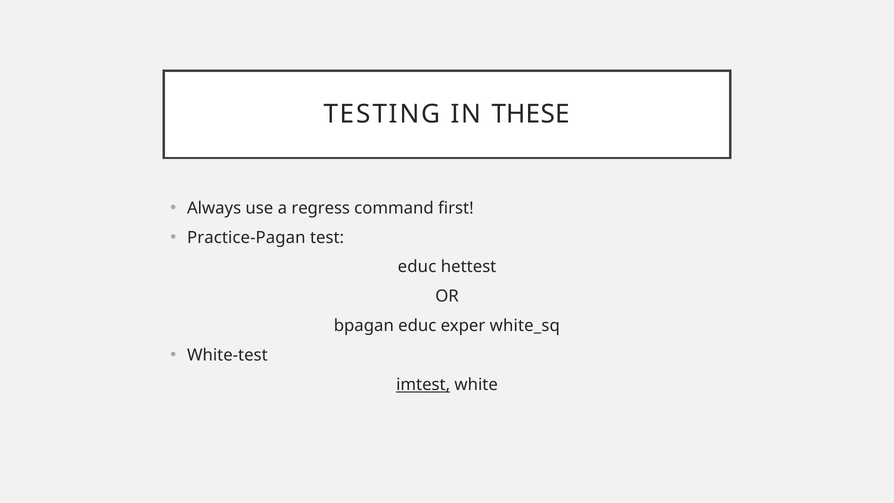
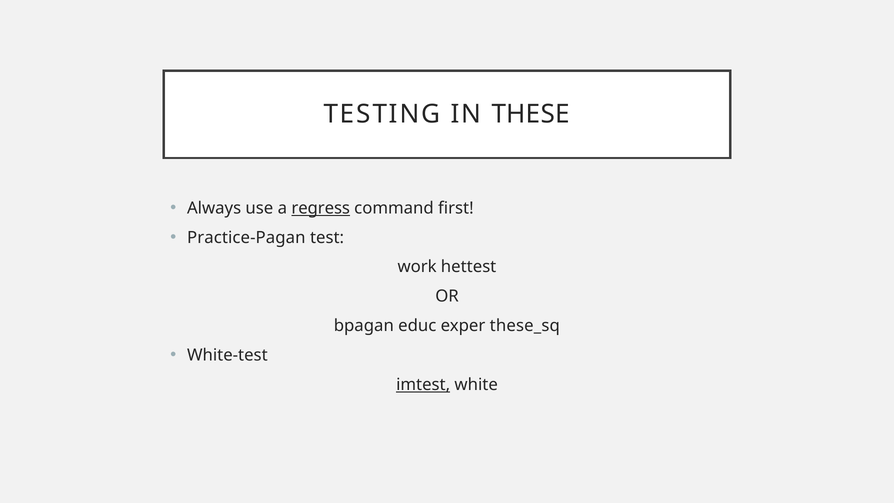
regress underline: none -> present (321, 208)
educ: educ -> work (417, 267)
white_sq: white_sq -> these_sq (525, 326)
